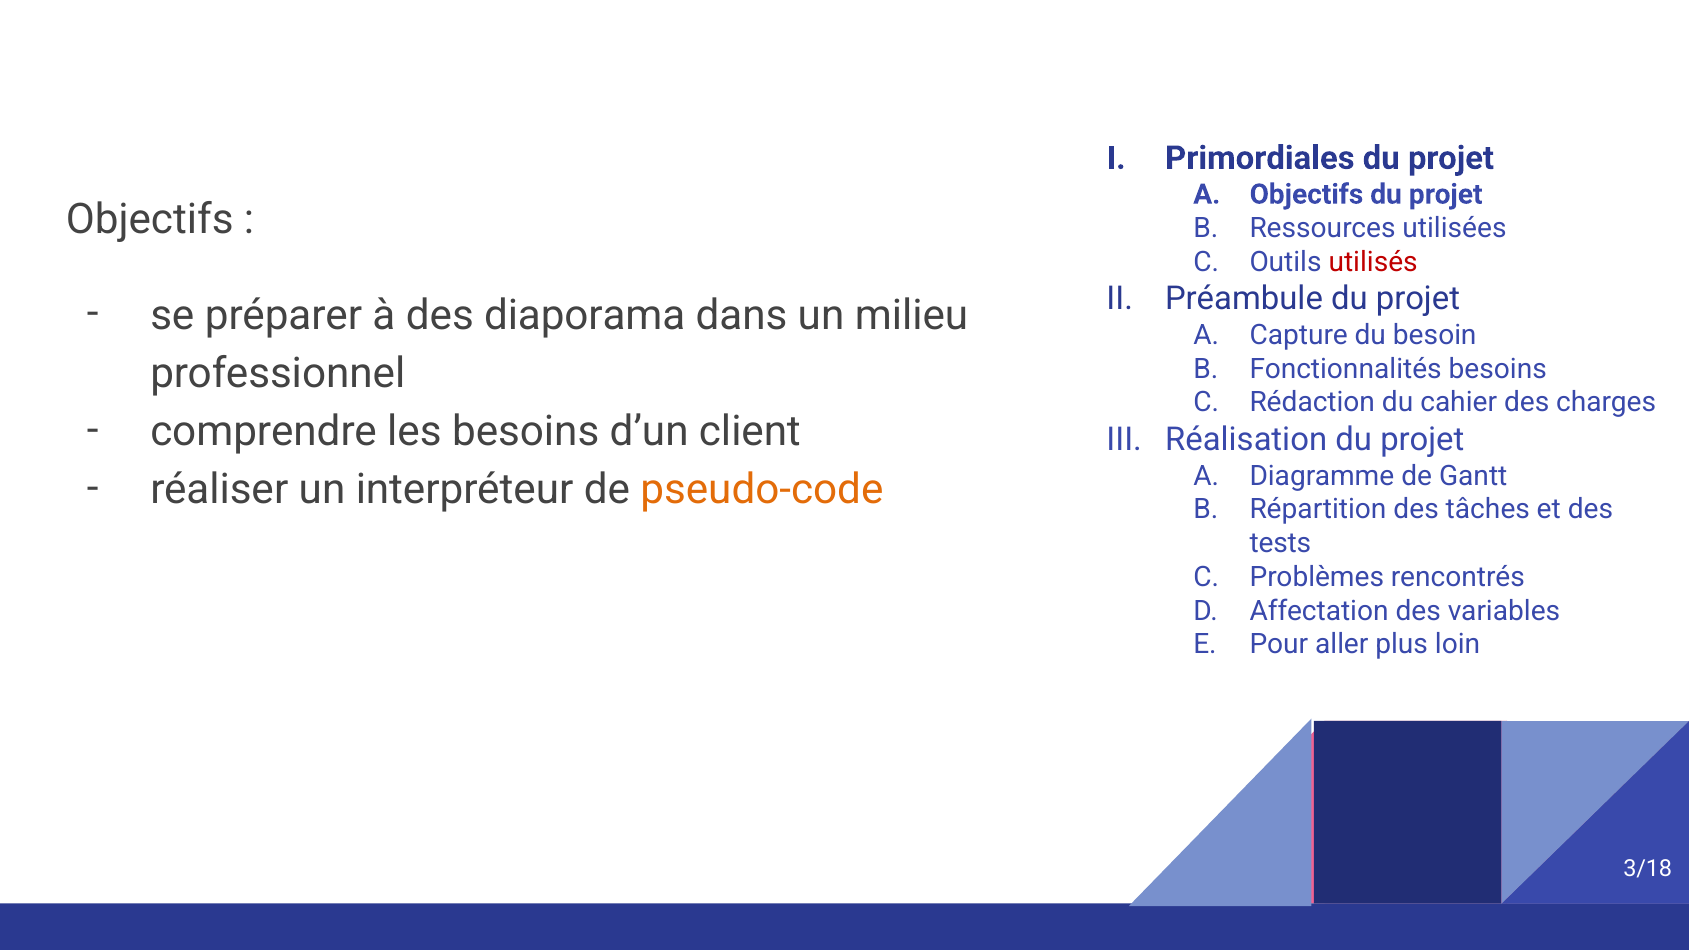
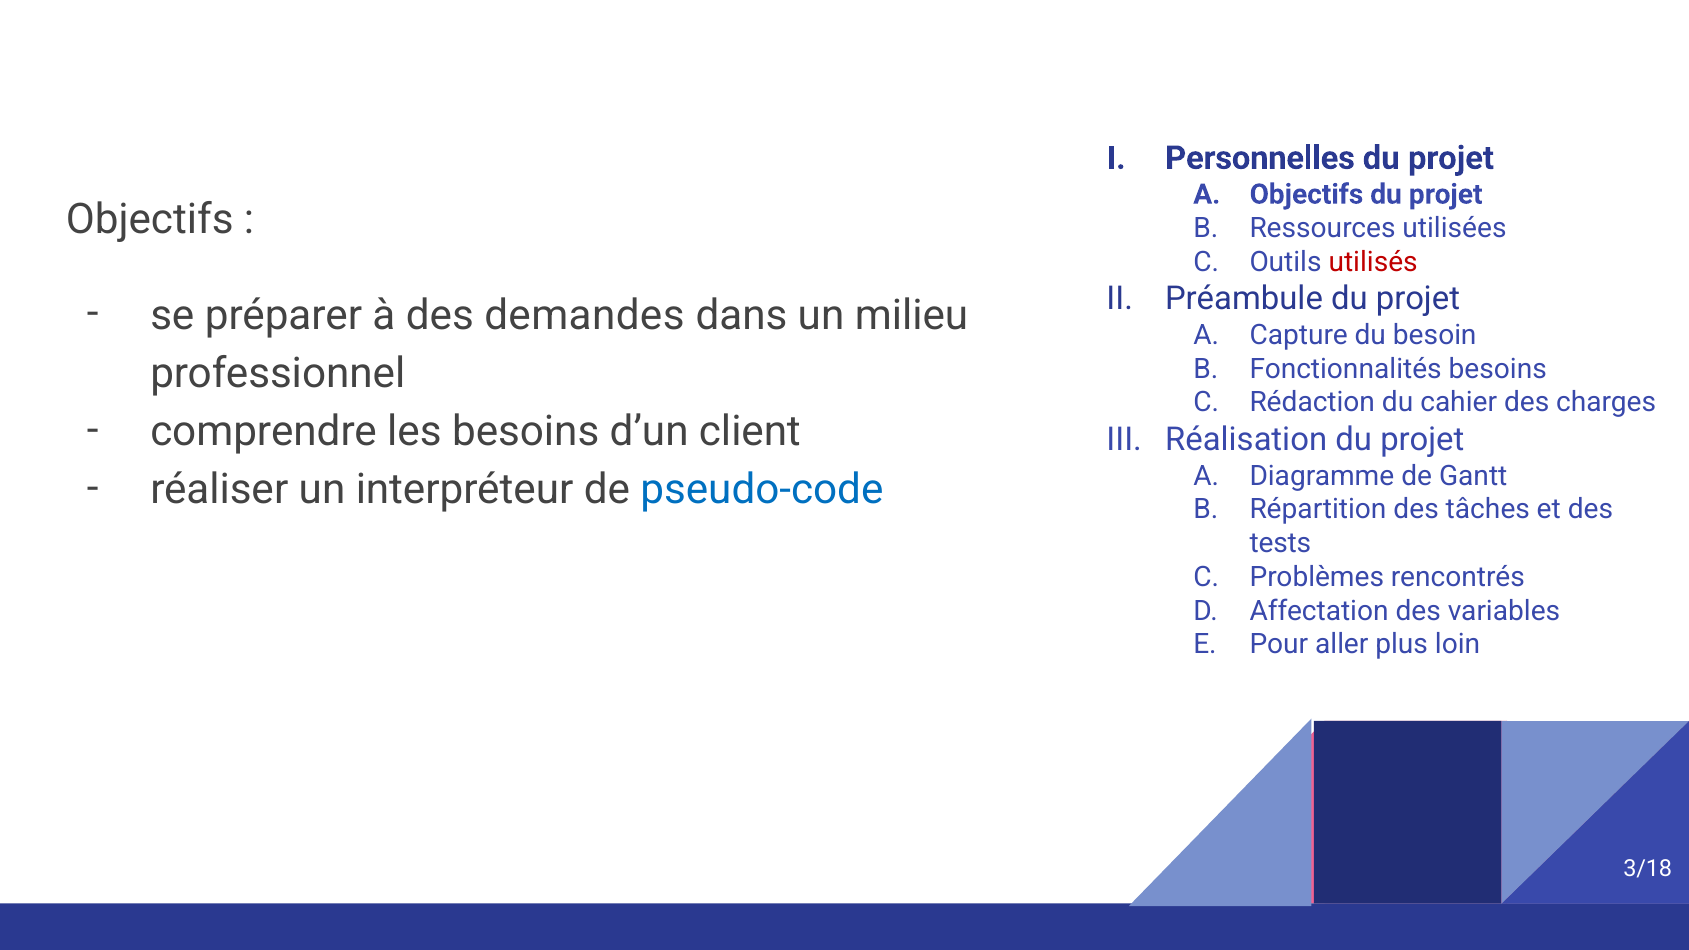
Primordiales: Primordiales -> Personnelles (1260, 158)
diaporama: diaporama -> demandes (584, 315)
pseudo-code colour: orange -> blue (762, 490)
